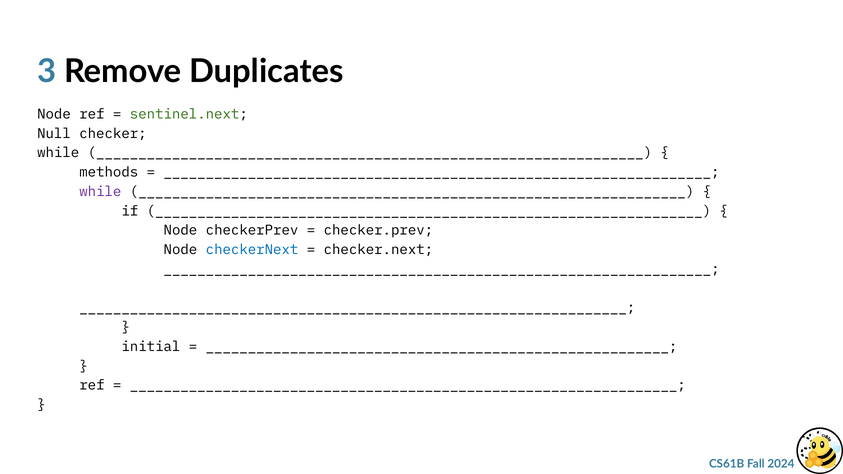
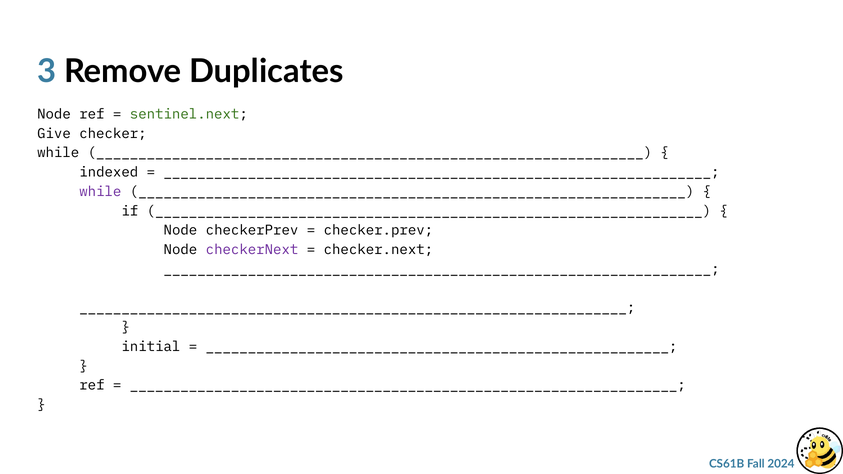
Null: Null -> Give (54, 134)
methods: methods -> indexed (109, 172)
checkerNext colour: blue -> purple (252, 250)
